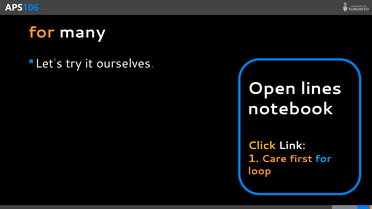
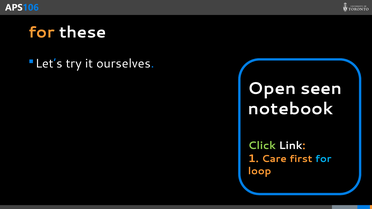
many: many -> these (83, 32)
lines: lines -> seen (321, 89)
Click colour: yellow -> light green (262, 146)
